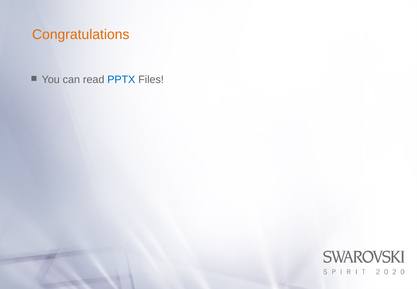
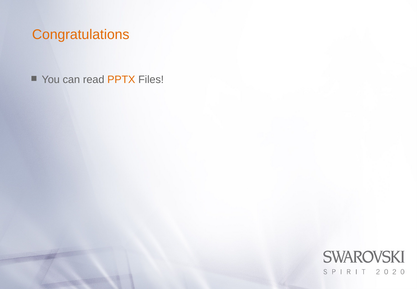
PPTX colour: blue -> orange (121, 80)
